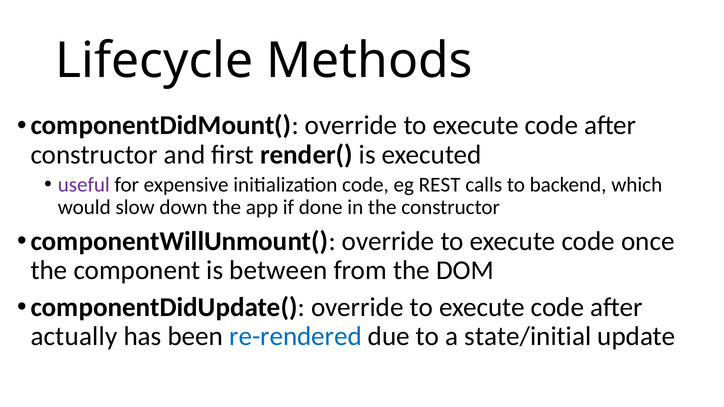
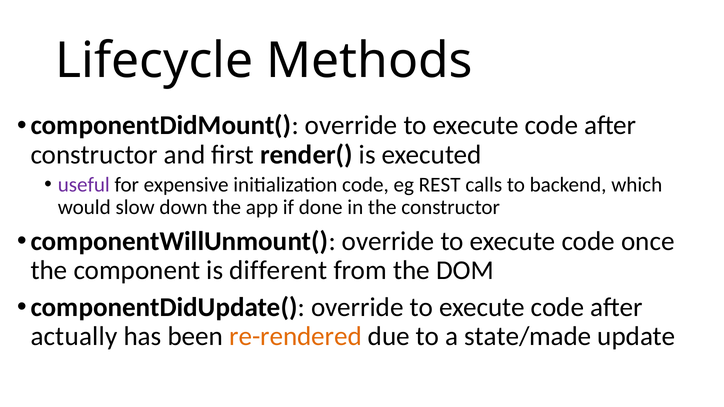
between: between -> different (278, 271)
re-rendered colour: blue -> orange (296, 337)
state/initial: state/initial -> state/made (528, 337)
